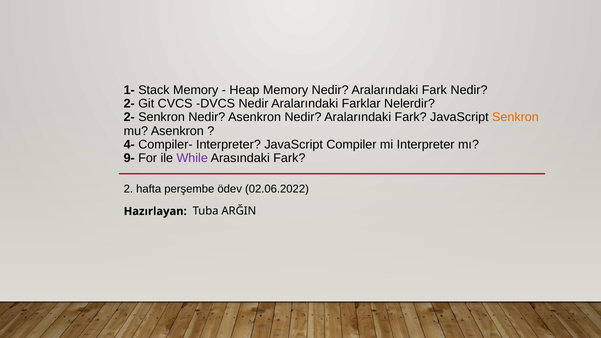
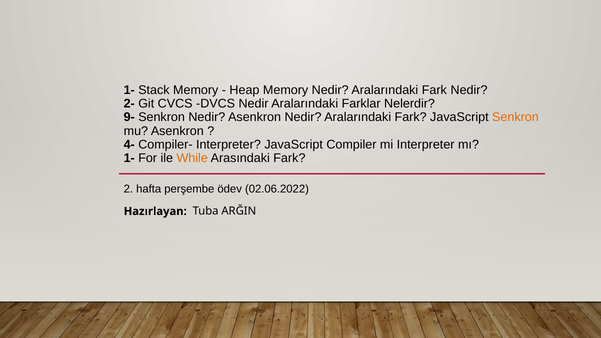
2-: 2- -> 9- (129, 117)
9-: 9- -> 1- (129, 158)
While colour: purple -> orange (192, 158)
